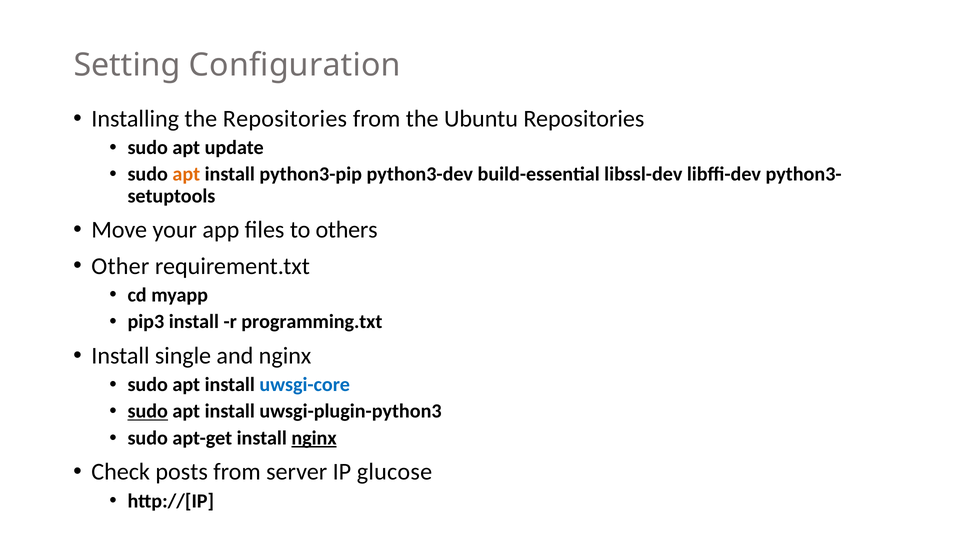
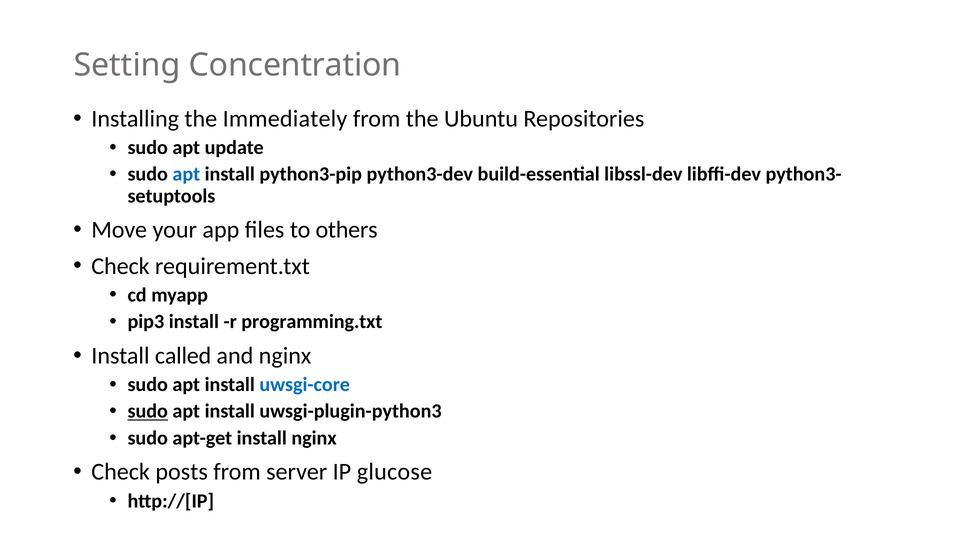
Configuration: Configuration -> Concentration (295, 65)
the Repositories: Repositories -> Immediately (285, 119)
apt colour: orange -> blue (186, 174)
Other: Other -> Check (120, 266)
single: single -> called (183, 356)
nginx underline: present -> none (314, 438)
